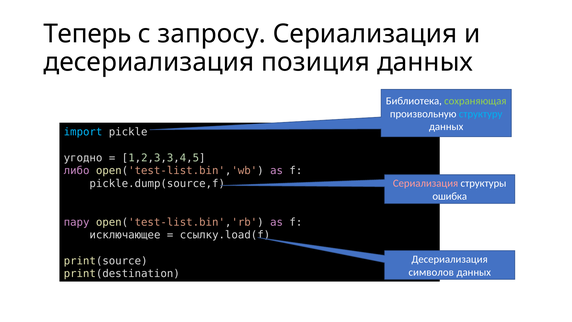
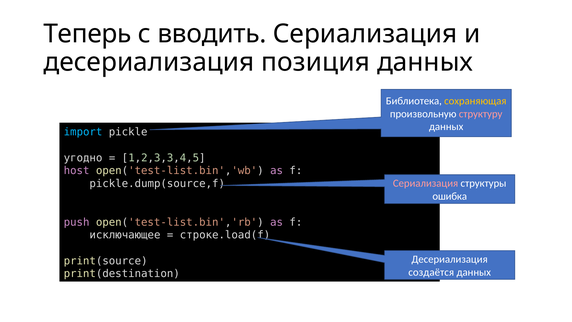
запросу: запросу -> вводить (212, 34)
сохраняющая colour: light green -> yellow (475, 101)
структуру colour: light blue -> pink (481, 114)
либо: либо -> host (77, 171)
пару: пару -> push (77, 222)
ссылку.load(f: ссылку.load(f -> строке.load(f (225, 235)
символов: символов -> создаётся (431, 272)
